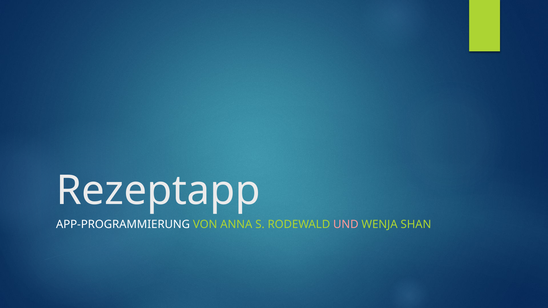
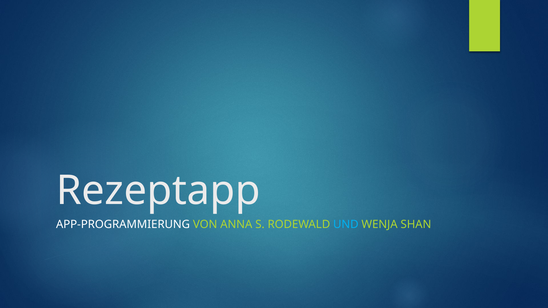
UND colour: pink -> light blue (346, 224)
